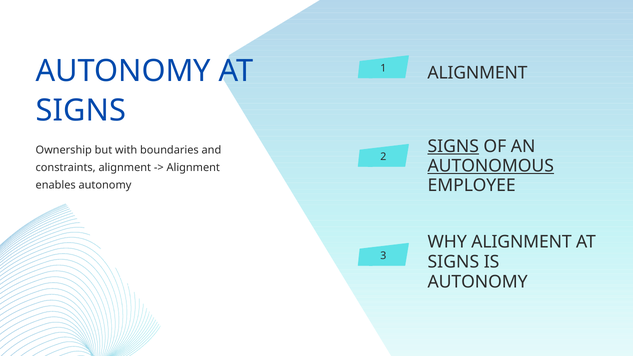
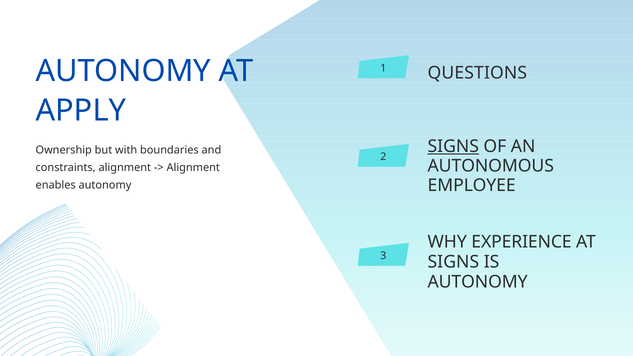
1 ALIGNMENT: ALIGNMENT -> QUESTIONS (477, 73)
SIGNS: SIGNS -> APPLY (81, 111)
AUTONOMOUS underline: present -> none (491, 166)
WHY ALIGNMENT: ALIGNMENT -> EXPERIENCE (522, 242)
